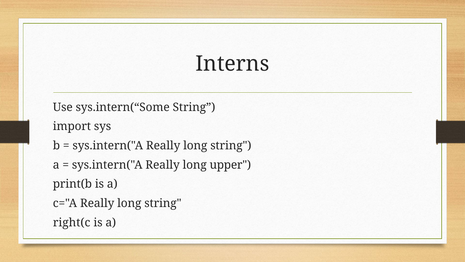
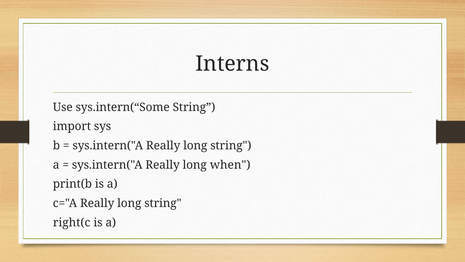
upper: upper -> when (230, 165)
